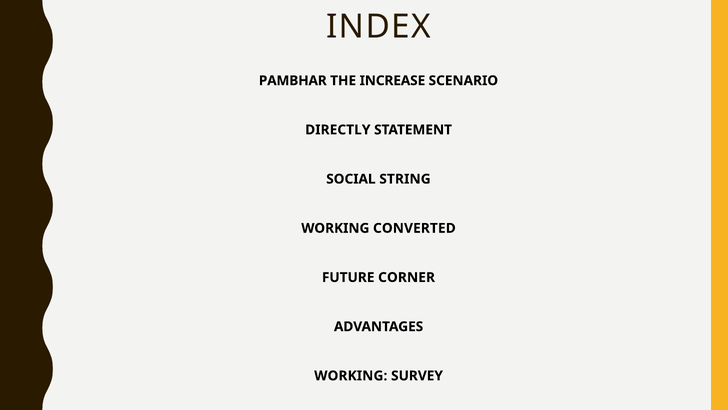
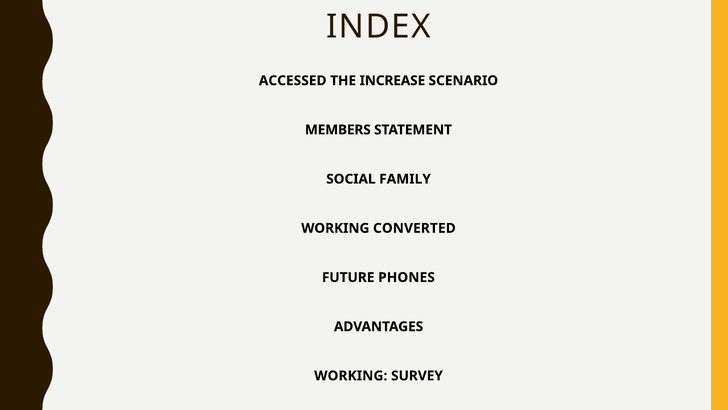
PAMBHAR: PAMBHAR -> ACCESSED (293, 81)
DIRECTLY: DIRECTLY -> MEMBERS (338, 130)
STRING: STRING -> FAMILY (405, 179)
CORNER: CORNER -> PHONES (407, 277)
